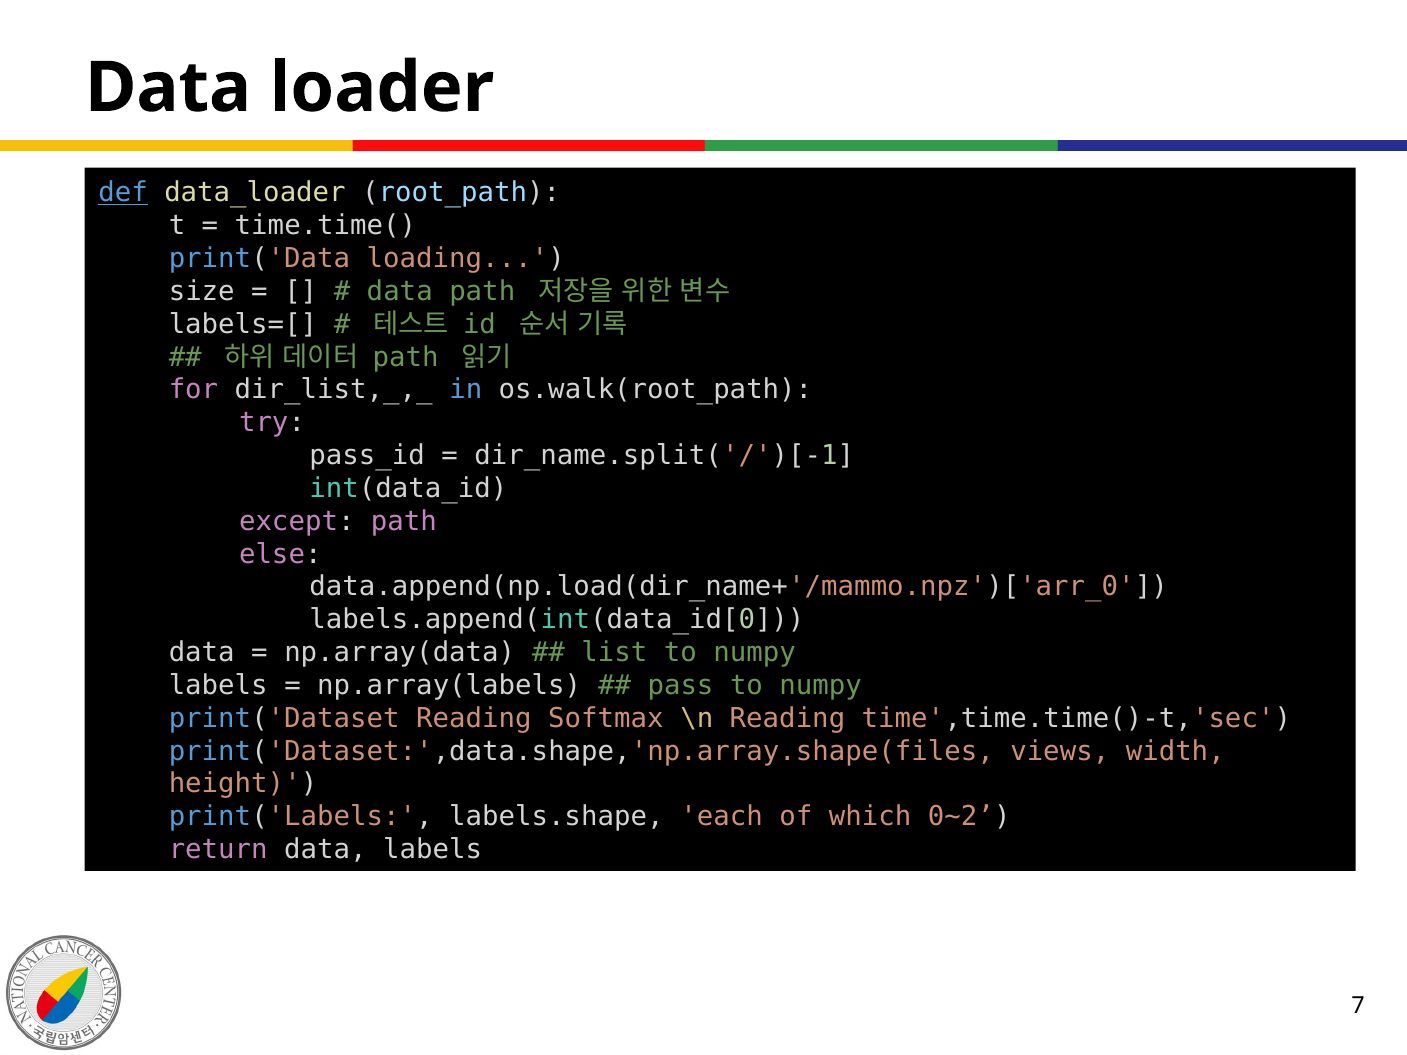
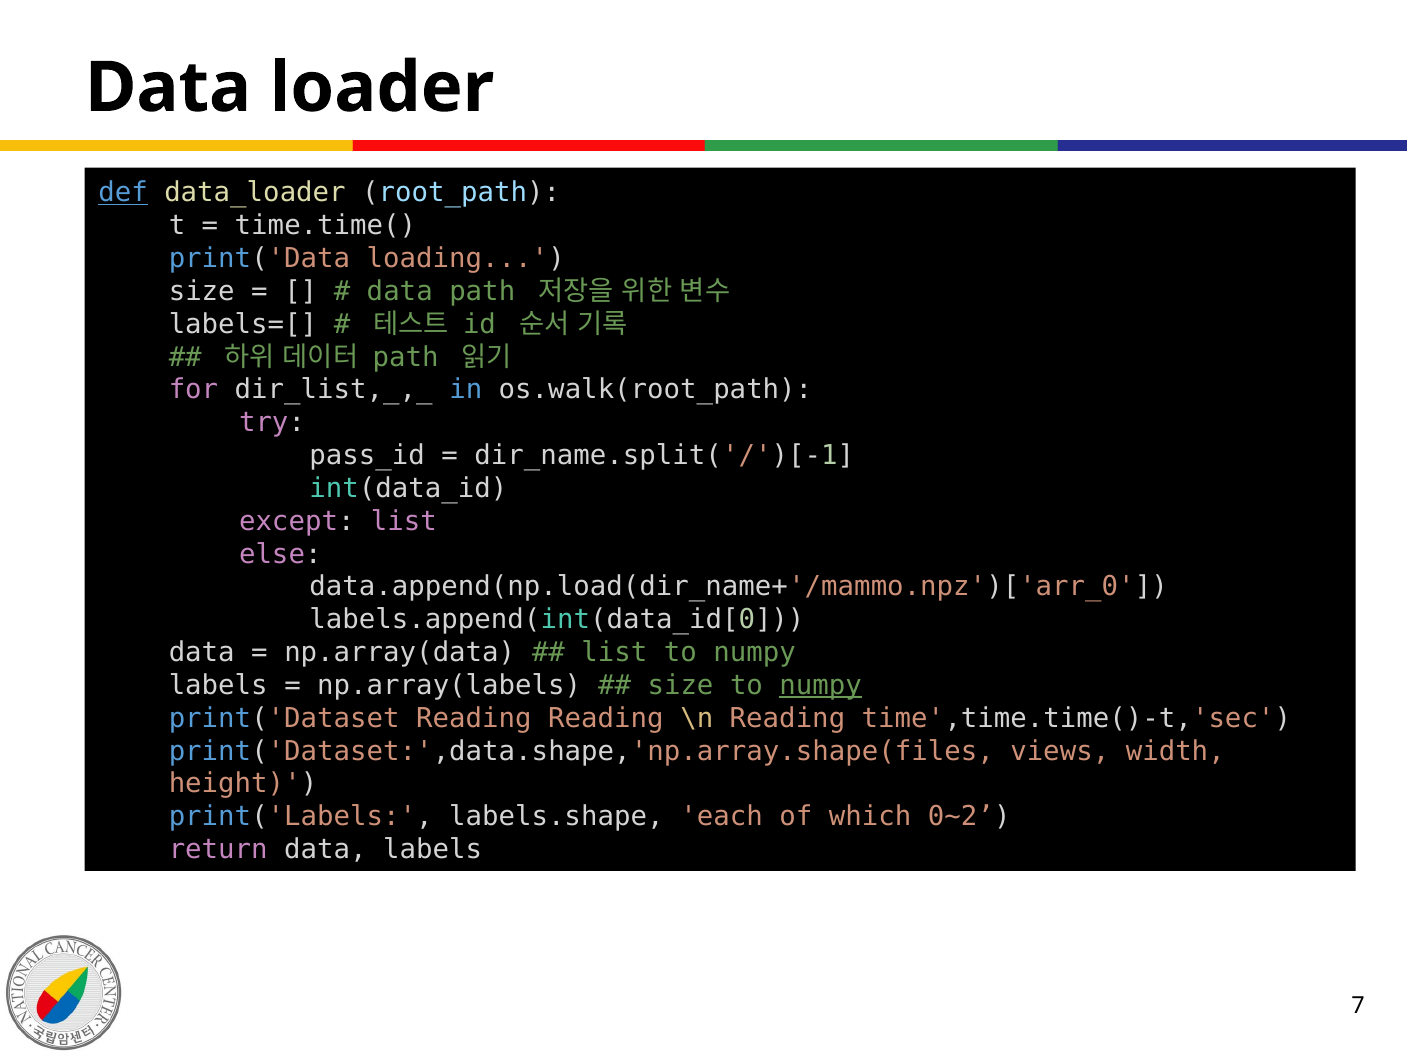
except path: path -> list (404, 521)
pass: pass -> size (681, 686)
numpy underline: none -> present (821, 686)
Reading Softmax: Softmax -> Reading (606, 718)
